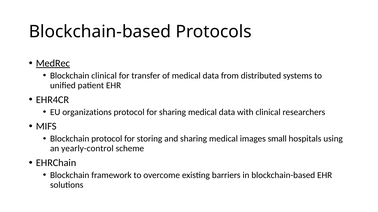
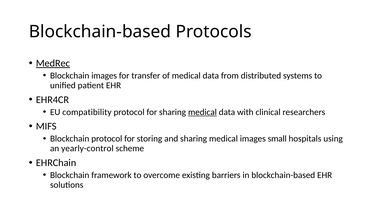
Blockchain clinical: clinical -> images (104, 76)
organizations: organizations -> compatibility (87, 112)
medical underline: none -> present (202, 112)
